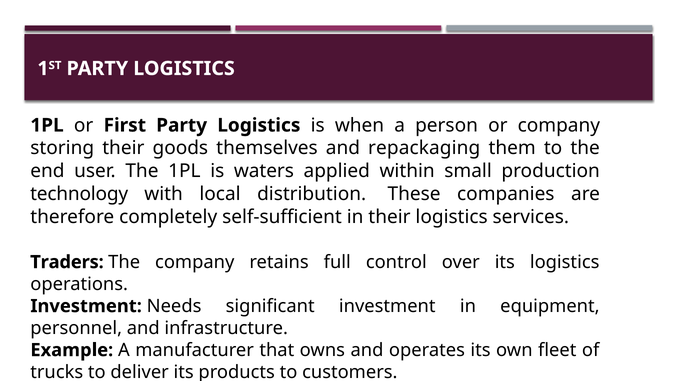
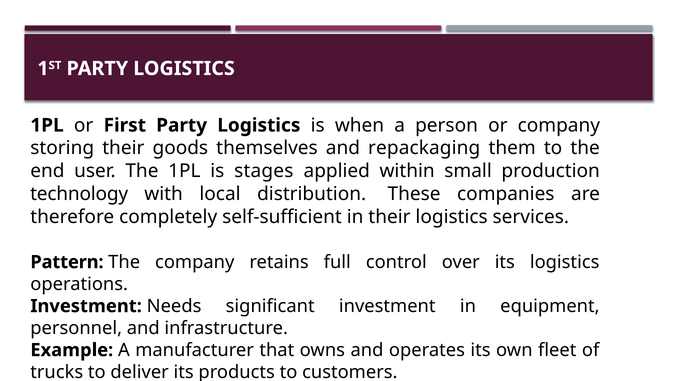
waters: waters -> stages (264, 171)
Traders: Traders -> Pattern (67, 262)
